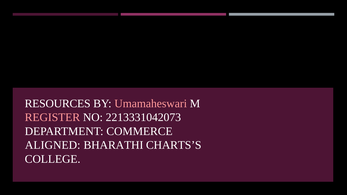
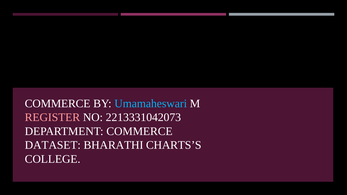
RESOURCES: RESOURCES -> COMMERCE (58, 104)
Umamaheswari colour: pink -> light blue (151, 104)
ALIGNED: ALIGNED -> DATASET (53, 145)
